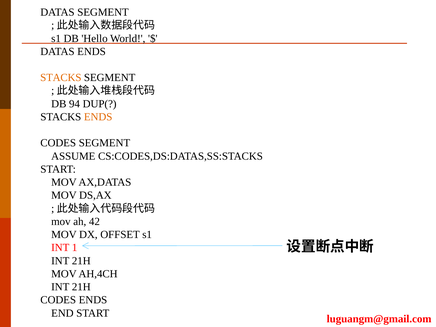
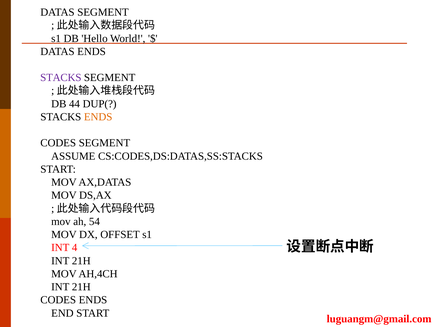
STACKS colour: orange -> purple (61, 78)
94: 94 -> 44 (74, 104)
42: 42 -> 54 (94, 222)
1: 1 -> 4 (75, 248)
